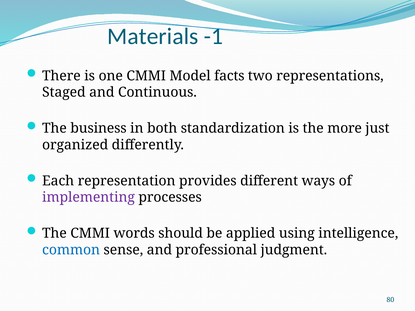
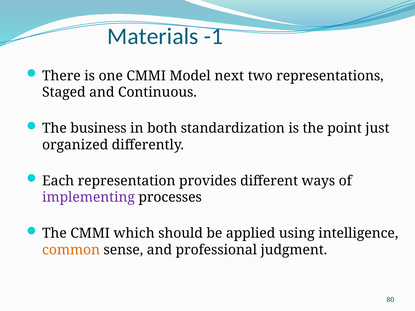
facts: facts -> next (229, 76)
more: more -> point (345, 128)
words: words -> which (134, 234)
common colour: blue -> orange (71, 250)
